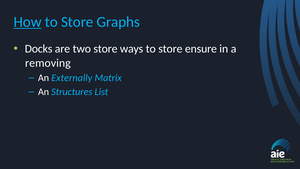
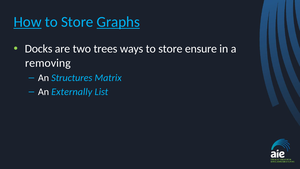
Graphs underline: none -> present (118, 22)
two store: store -> trees (105, 49)
Externally: Externally -> Structures (72, 78)
Structures: Structures -> Externally (72, 92)
